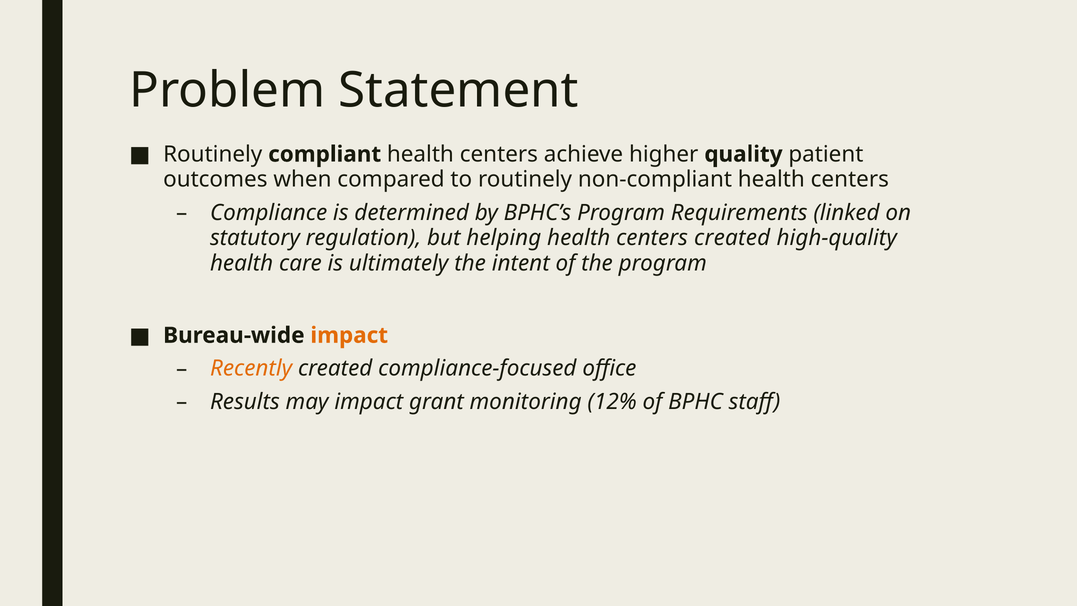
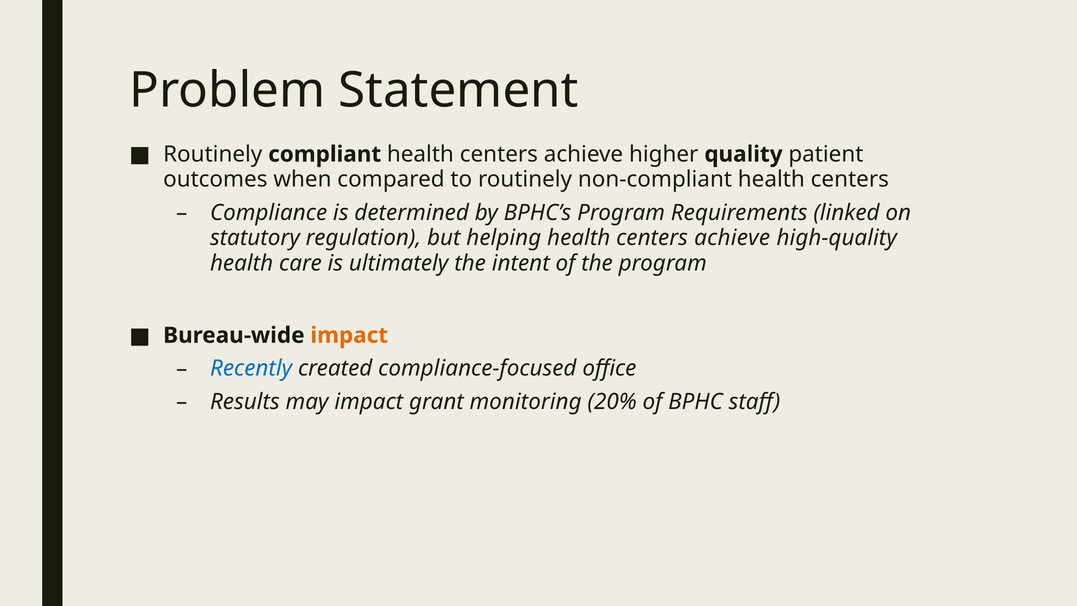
helping health centers created: created -> achieve (732, 238)
Recently colour: orange -> blue (251, 368)
12%: 12% -> 20% (612, 402)
